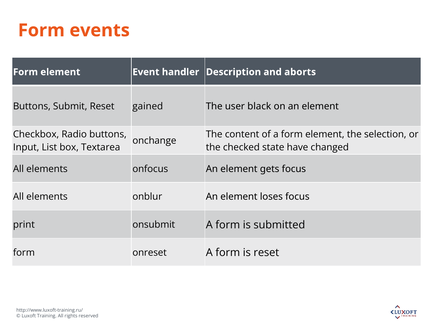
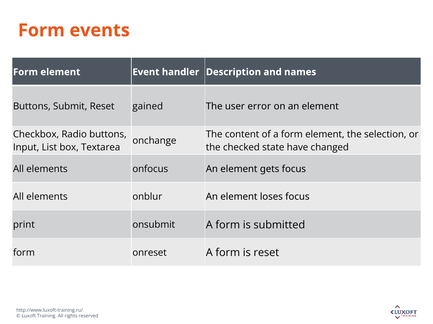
aborts: aborts -> names (300, 72)
black: black -> error (259, 107)
